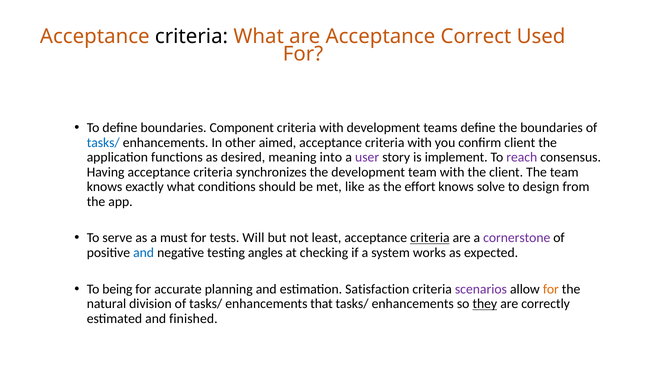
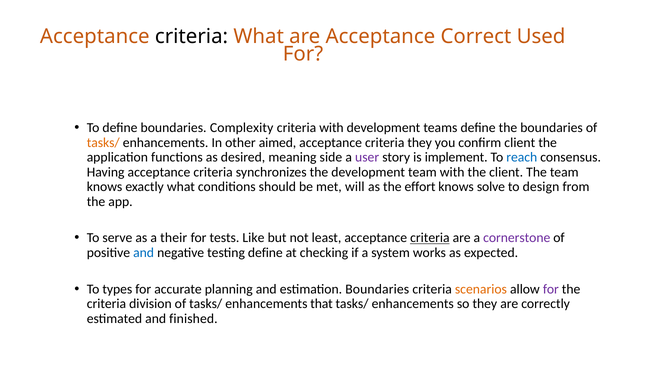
Component: Component -> Complexity (242, 128)
tasks/ colour: blue -> orange (103, 142)
acceptance criteria with: with -> they (420, 142)
into: into -> side (331, 157)
reach colour: purple -> blue (522, 157)
like: like -> will (355, 187)
must: must -> their (174, 238)
Will: Will -> Like (253, 238)
testing angles: angles -> define (265, 252)
being: being -> types (117, 289)
estimation Satisfaction: Satisfaction -> Boundaries (377, 289)
scenarios colour: purple -> orange (481, 289)
for colour: orange -> purple (551, 289)
natural: natural -> criteria (106, 303)
they underline: present -> none (485, 303)
